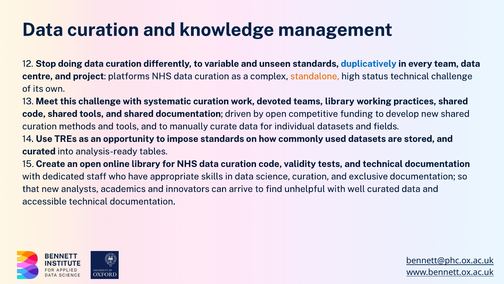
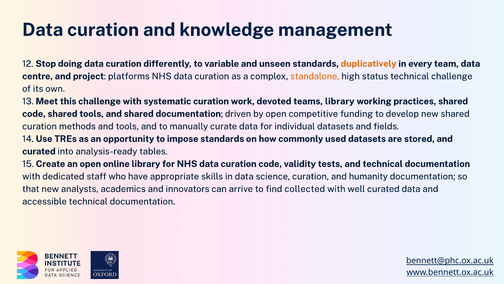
duplicatively colour: blue -> orange (369, 64)
exclusive: exclusive -> humanity (368, 176)
unhelpful: unhelpful -> collected (305, 189)
